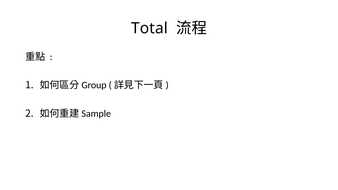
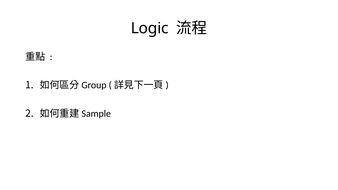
Total: Total -> Logic (150, 28)
